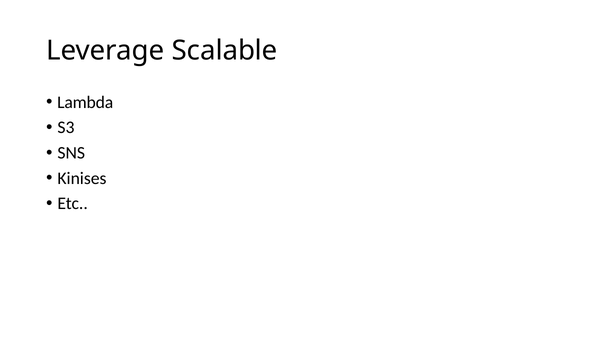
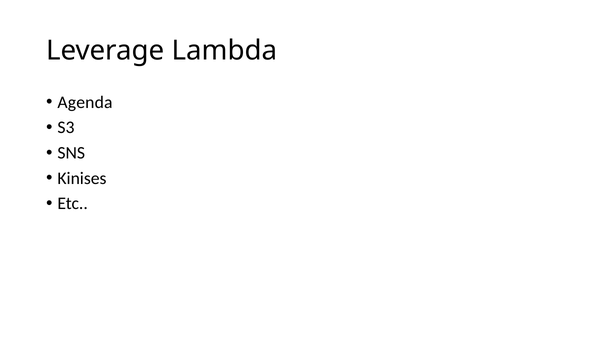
Scalable: Scalable -> Lambda (225, 51)
Lambda: Lambda -> Agenda (85, 102)
